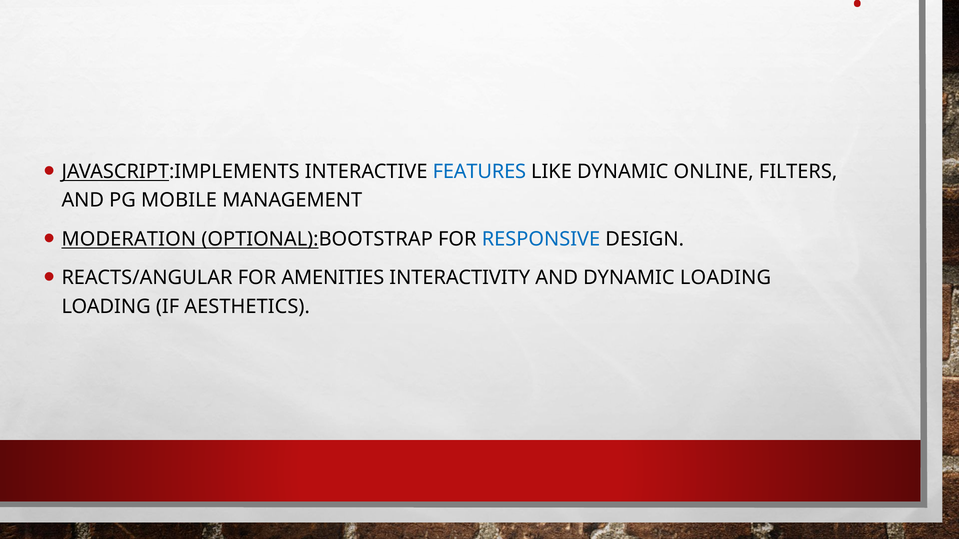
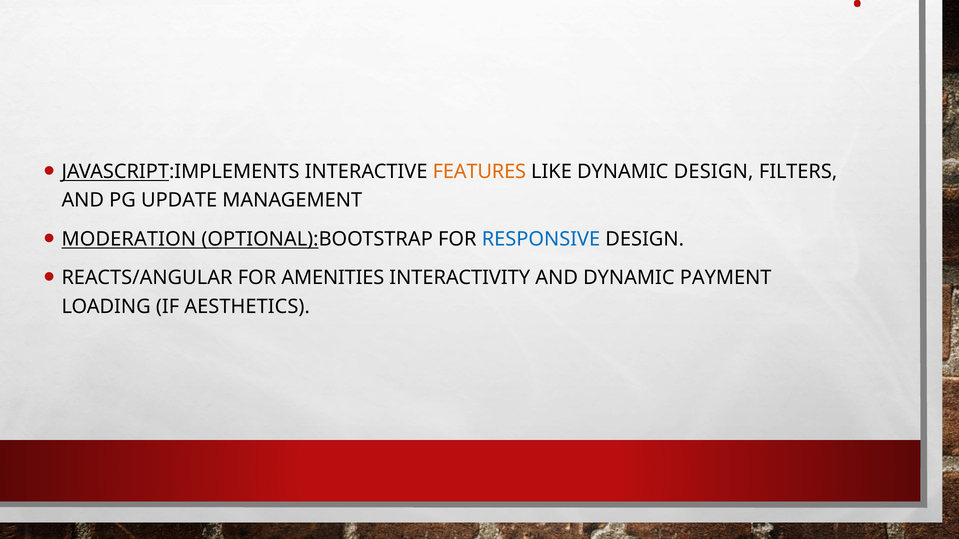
FEATURES colour: blue -> orange (479, 172)
DYNAMIC ONLINE: ONLINE -> DESIGN (714, 172)
MOBILE: MOBILE -> UPDATE (179, 200)
DYNAMIC LOADING: LOADING -> PAYMENT (726, 278)
